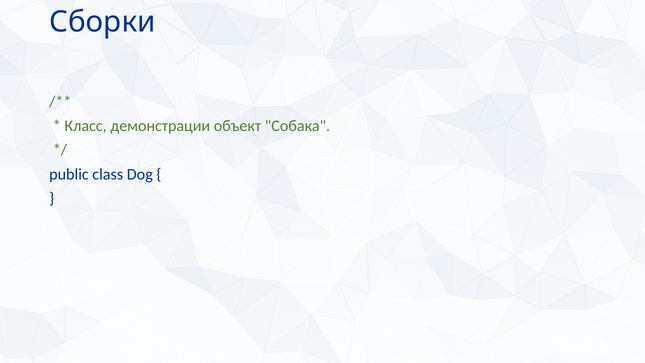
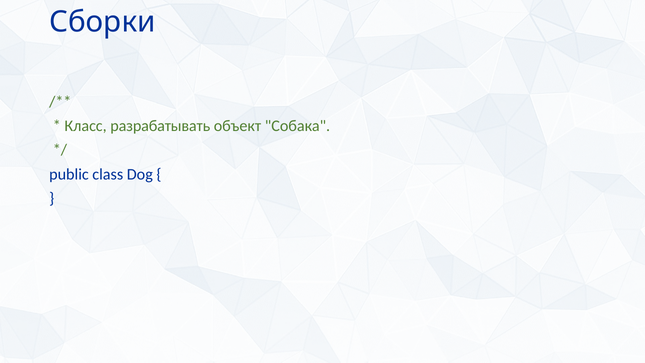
демонстрации: демонстрации -> разрабатывать (160, 126)
